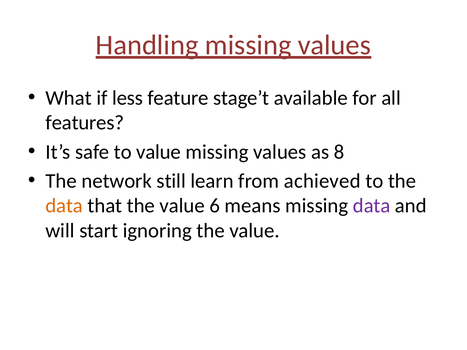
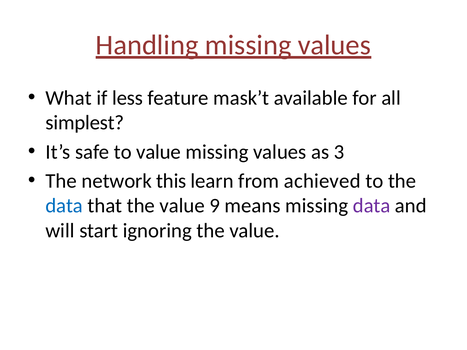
stage’t: stage’t -> mask’t (241, 98)
features: features -> simplest (85, 123)
8: 8 -> 3 (339, 152)
still: still -> this (171, 181)
data colour: orange -> blue (64, 206)
6: 6 -> 9 (215, 206)
